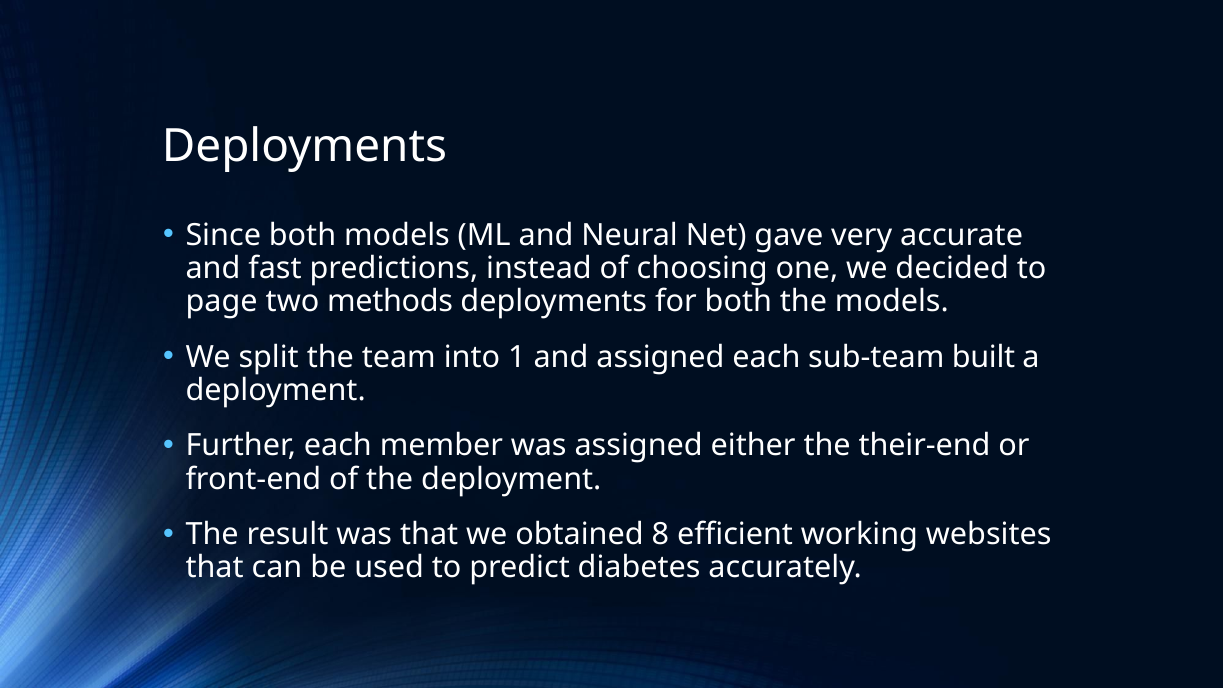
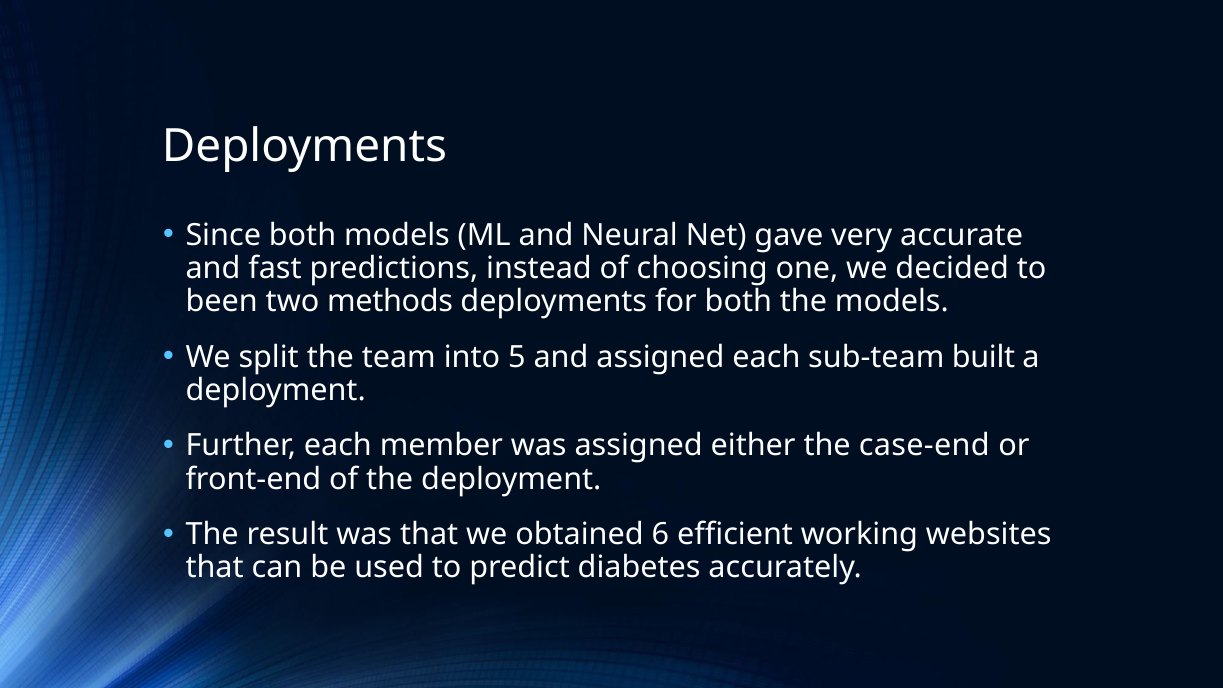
page: page -> been (222, 301)
1: 1 -> 5 (517, 357)
their-end: their-end -> case-end (924, 446)
8: 8 -> 6 (660, 535)
